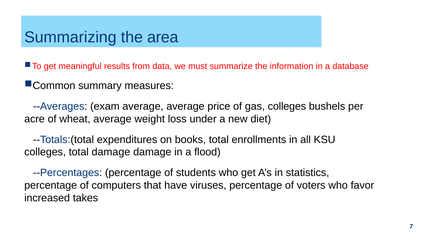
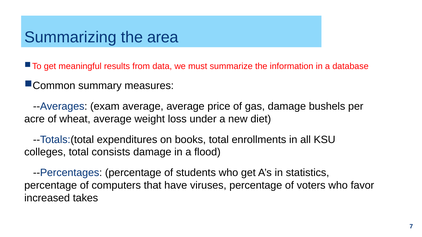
gas colleges: colleges -> damage (287, 107)
total damage: damage -> consists (111, 152)
